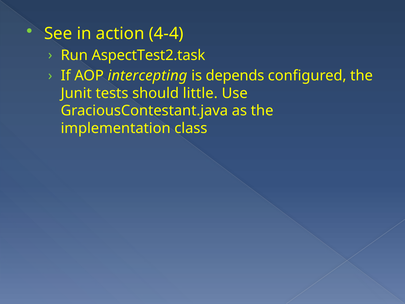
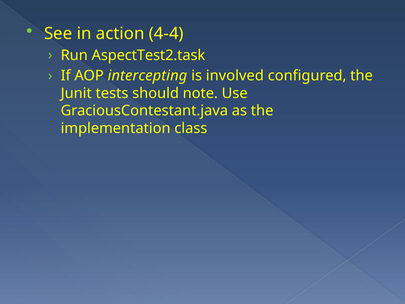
depends: depends -> involved (235, 76)
little: little -> note (200, 93)
